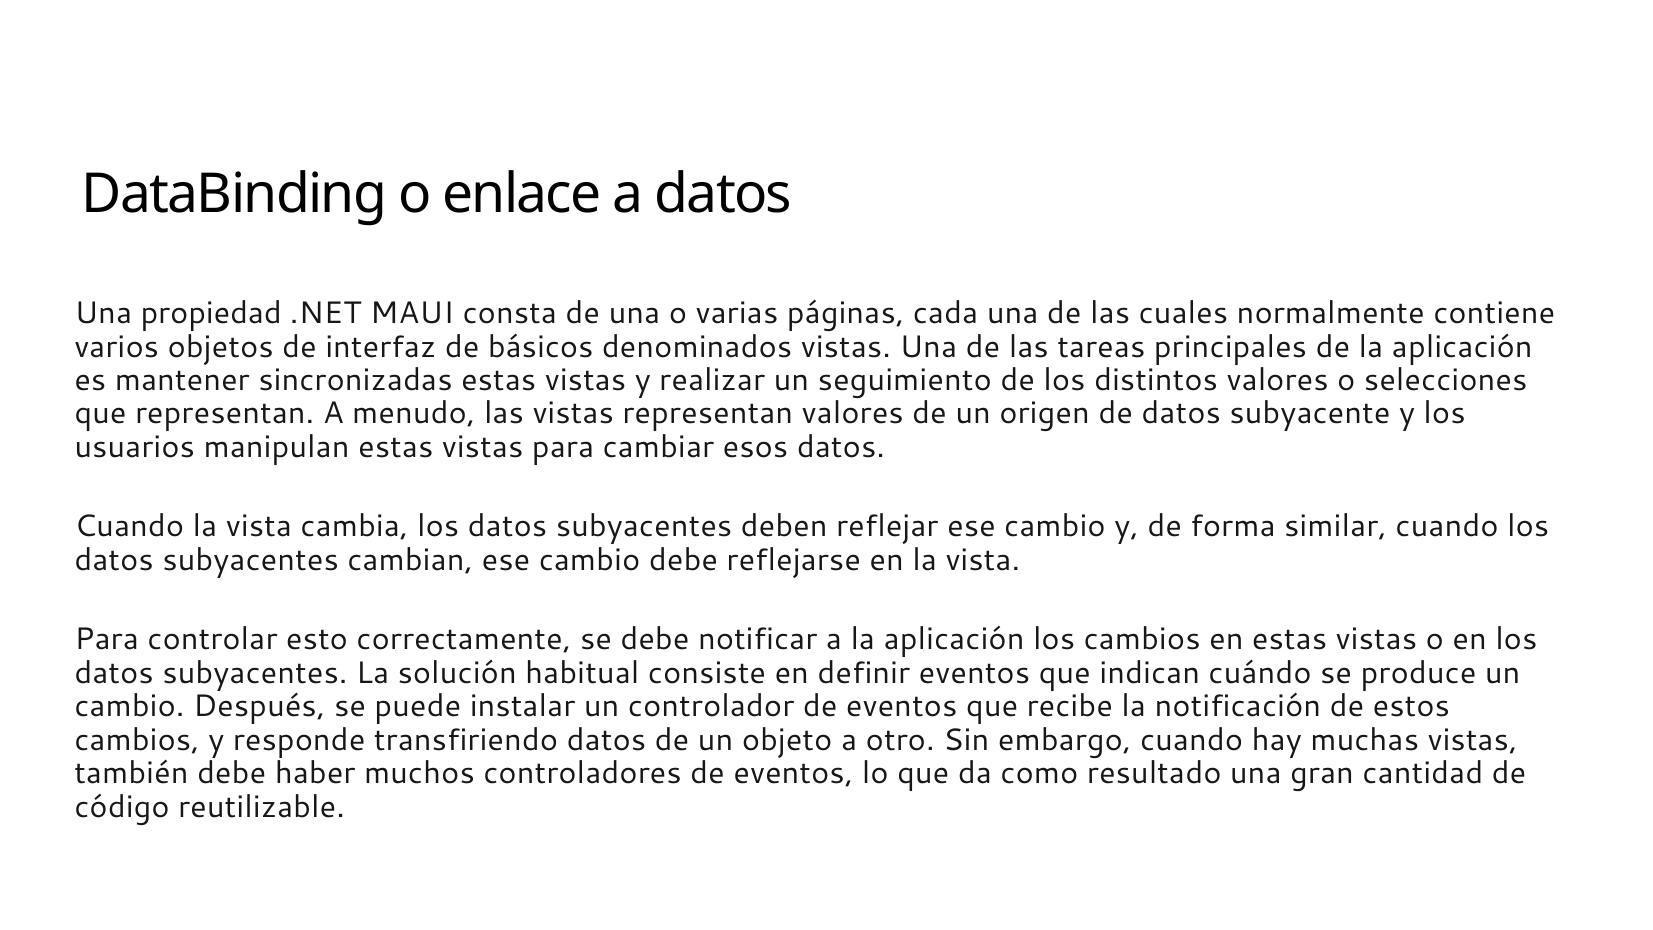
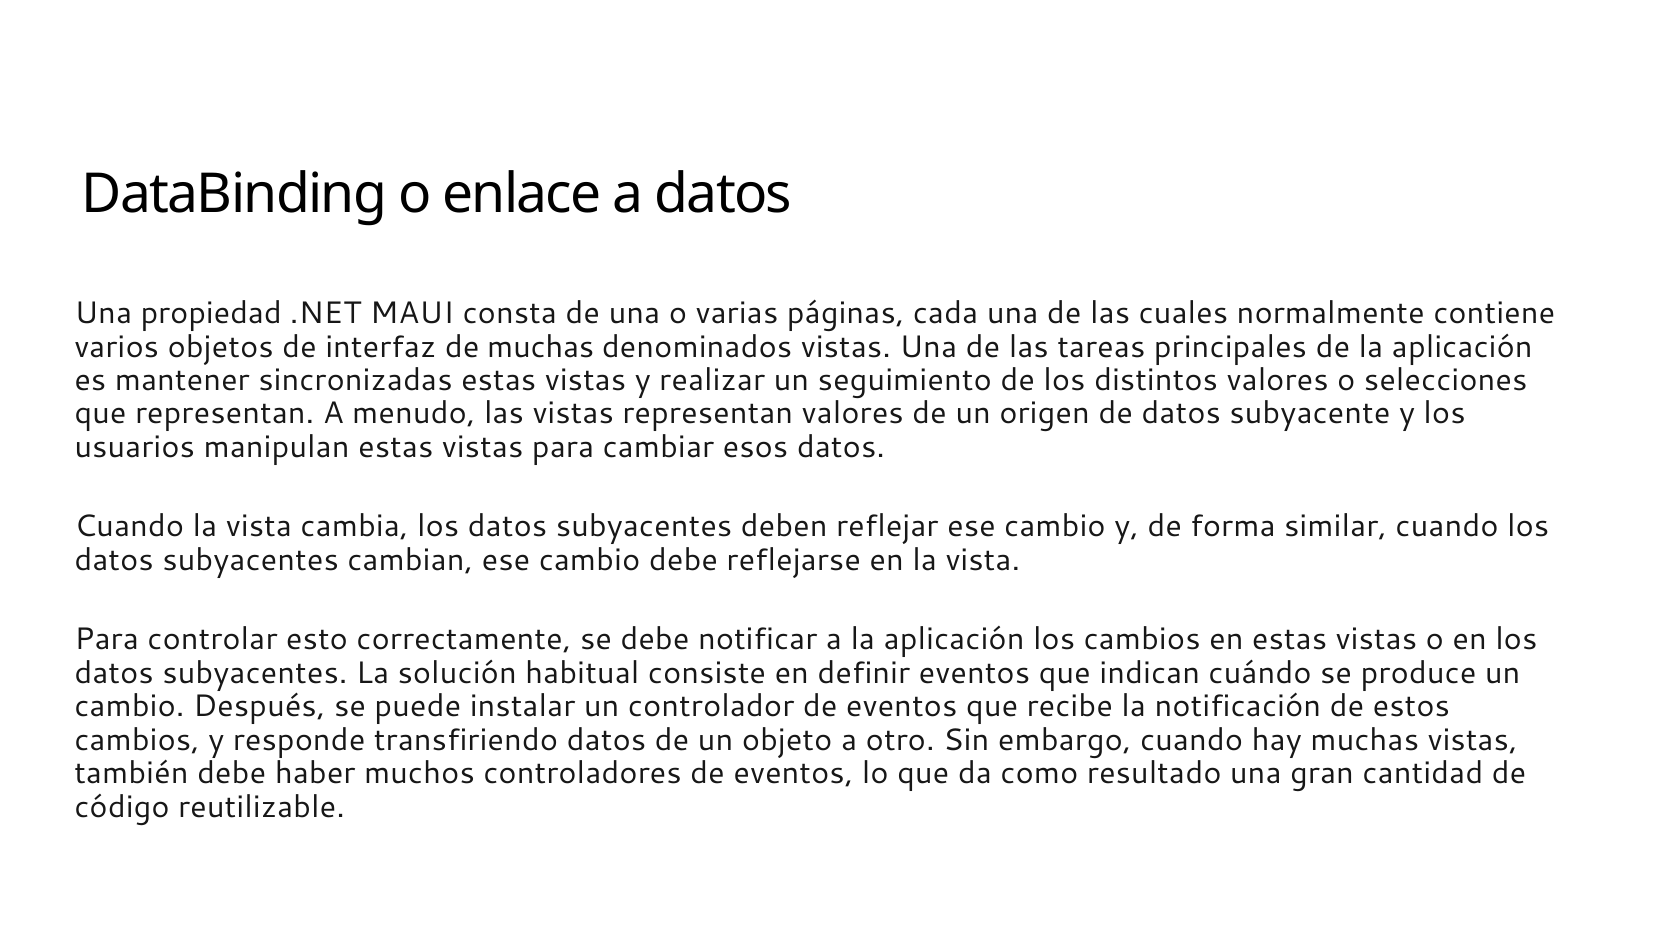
de básicos: básicos -> muchas (541, 347)
